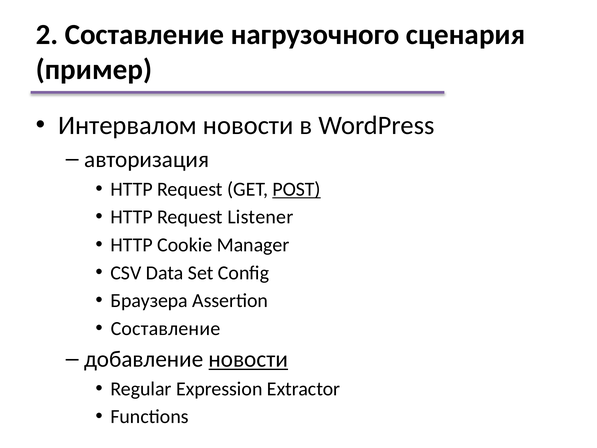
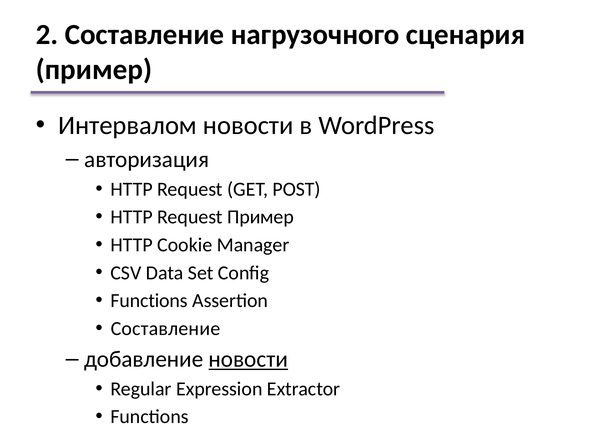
POST underline: present -> none (297, 189)
Request Listener: Listener -> Пример (260, 217)
Браузера: Браузера -> Functions (149, 301)
